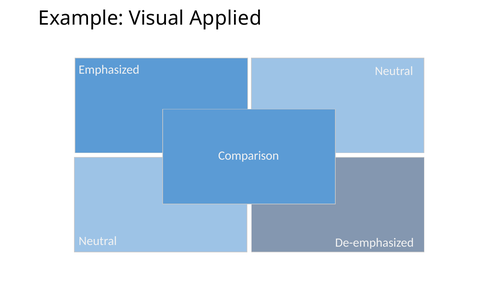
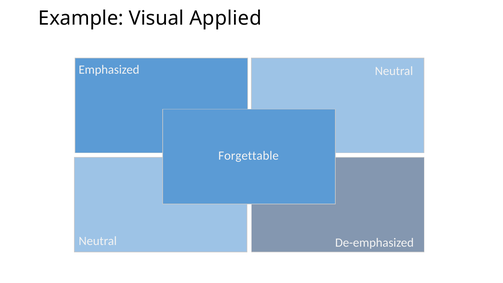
Comparison: Comparison -> Forgettable (248, 156)
